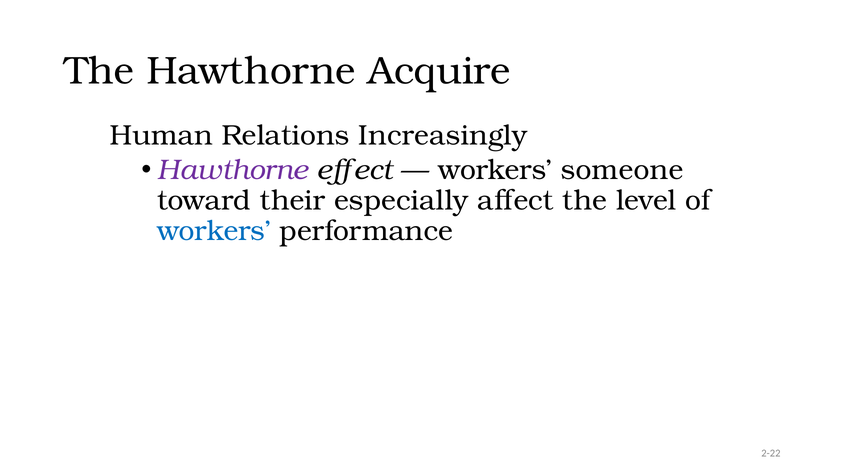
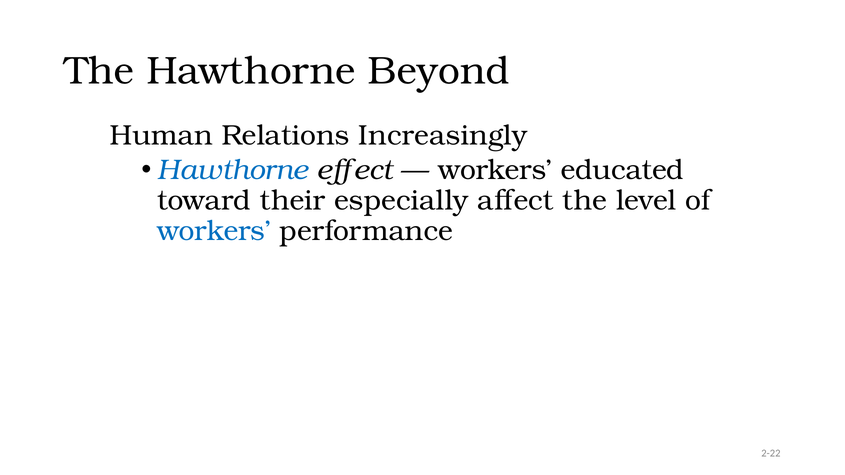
Acquire: Acquire -> Beyond (439, 71)
Hawthorne colour: purple -> blue (233, 170)
someone: someone -> educated (622, 170)
